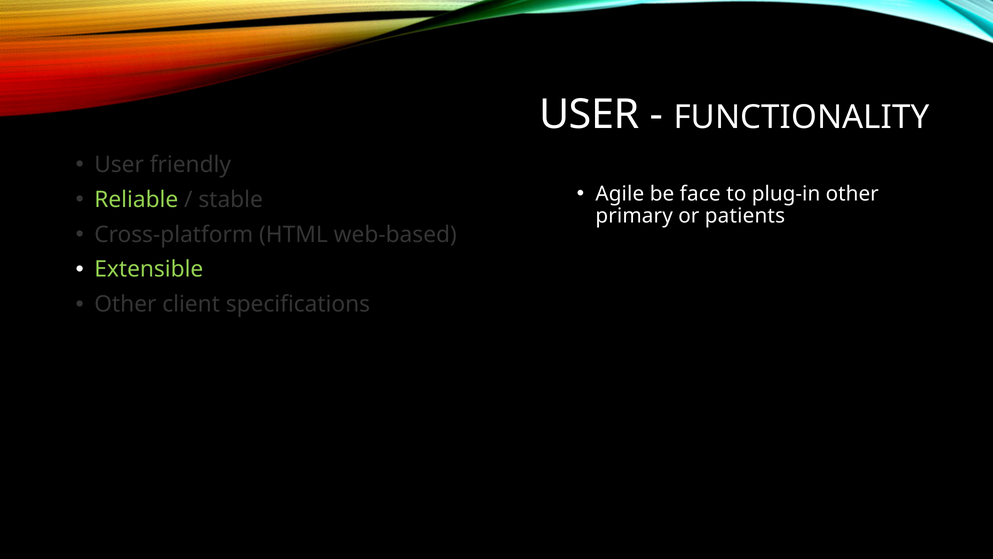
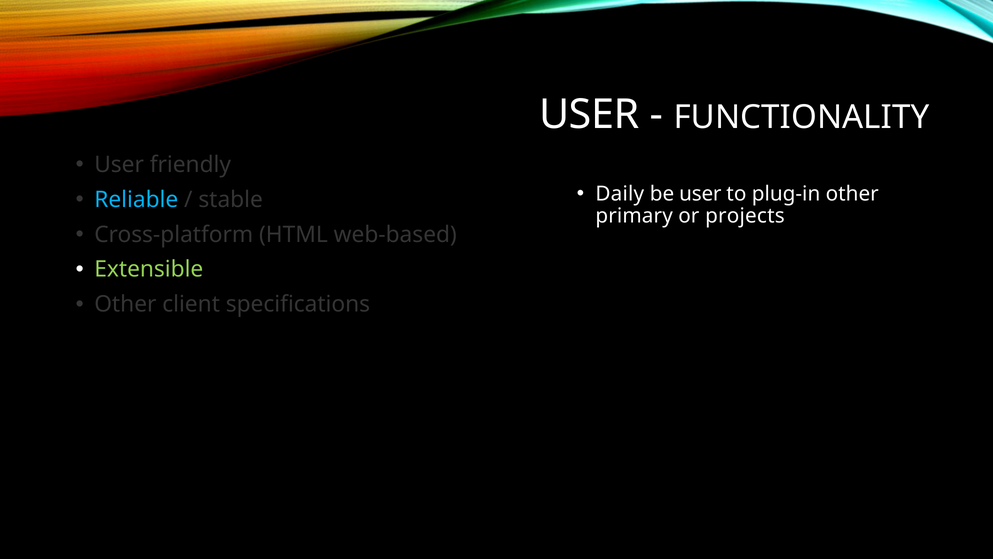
Agile: Agile -> Daily (620, 194)
be face: face -> user (700, 194)
Reliable colour: light green -> light blue (136, 199)
patients: patients -> projects (745, 216)
